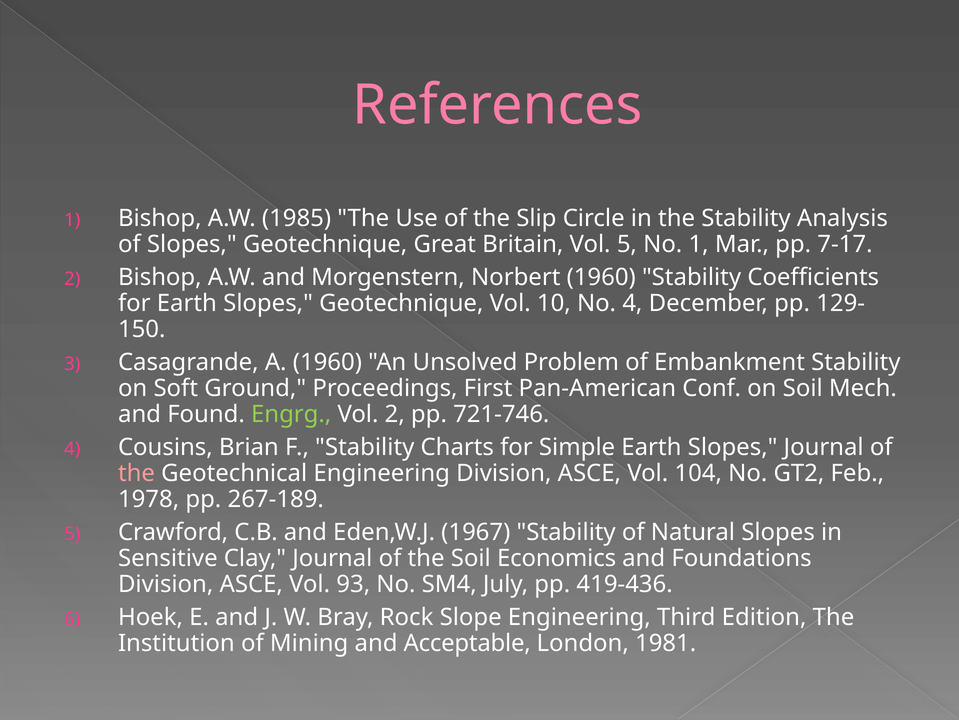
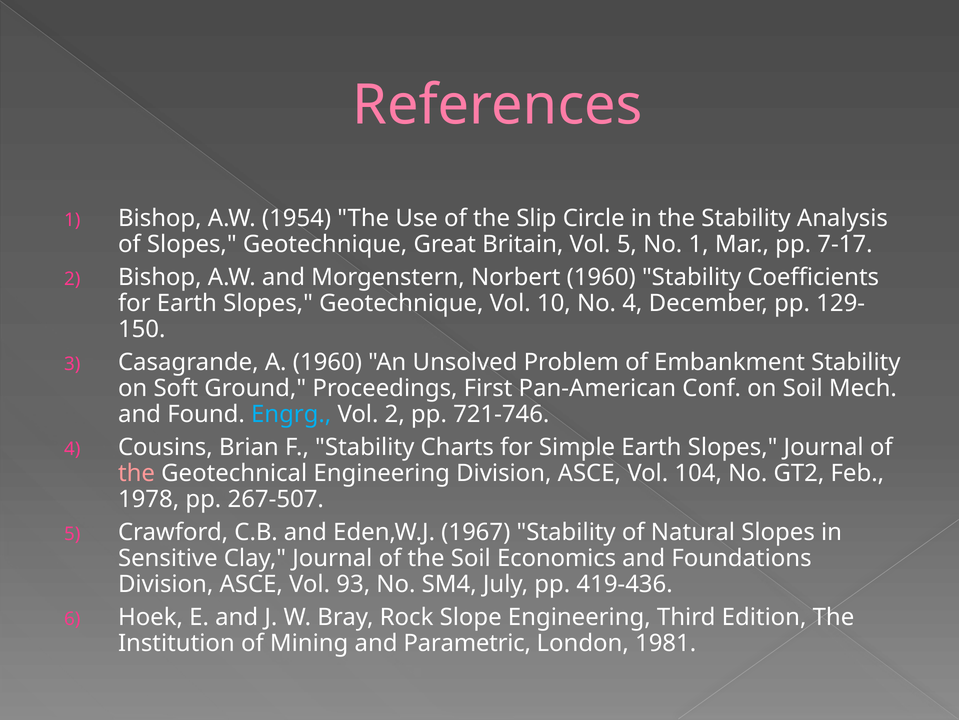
1985: 1985 -> 1954 (297, 218)
Engrg colour: light green -> light blue (291, 414)
267-189: 267-189 -> 267-507 (276, 499)
Acceptable: Acceptable -> Parametric (467, 643)
